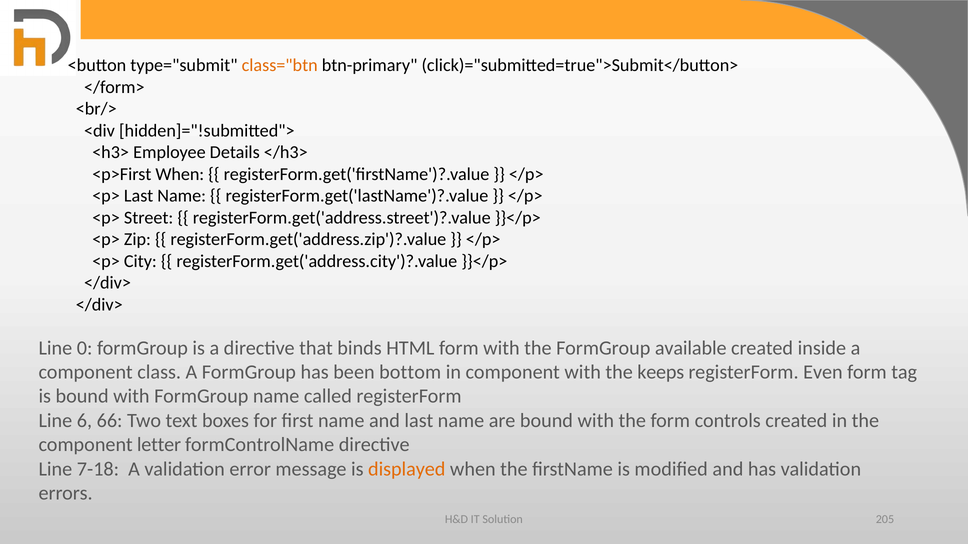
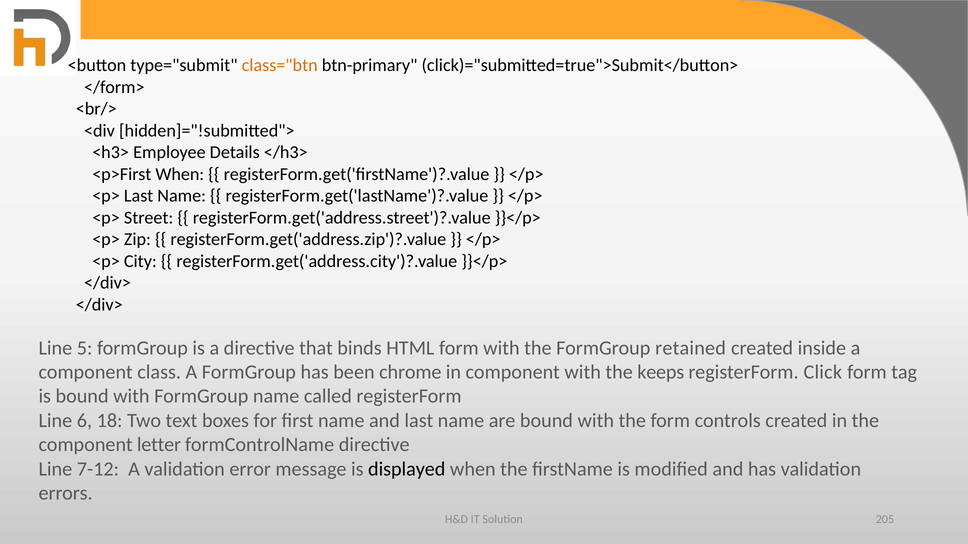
0: 0 -> 5 (85, 348)
available: available -> retained (691, 348)
bottom: bottom -> chrome (410, 372)
Even: Even -> Click (823, 372)
66: 66 -> 18 (110, 421)
7-18: 7-18 -> 7-12 (98, 469)
displayed colour: orange -> black (407, 469)
